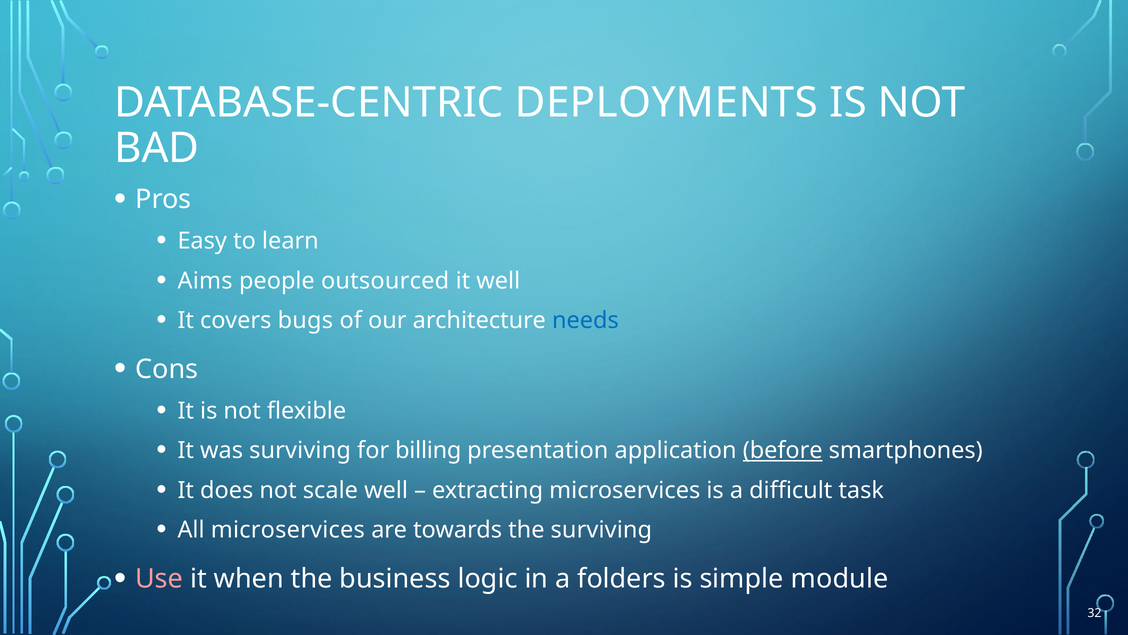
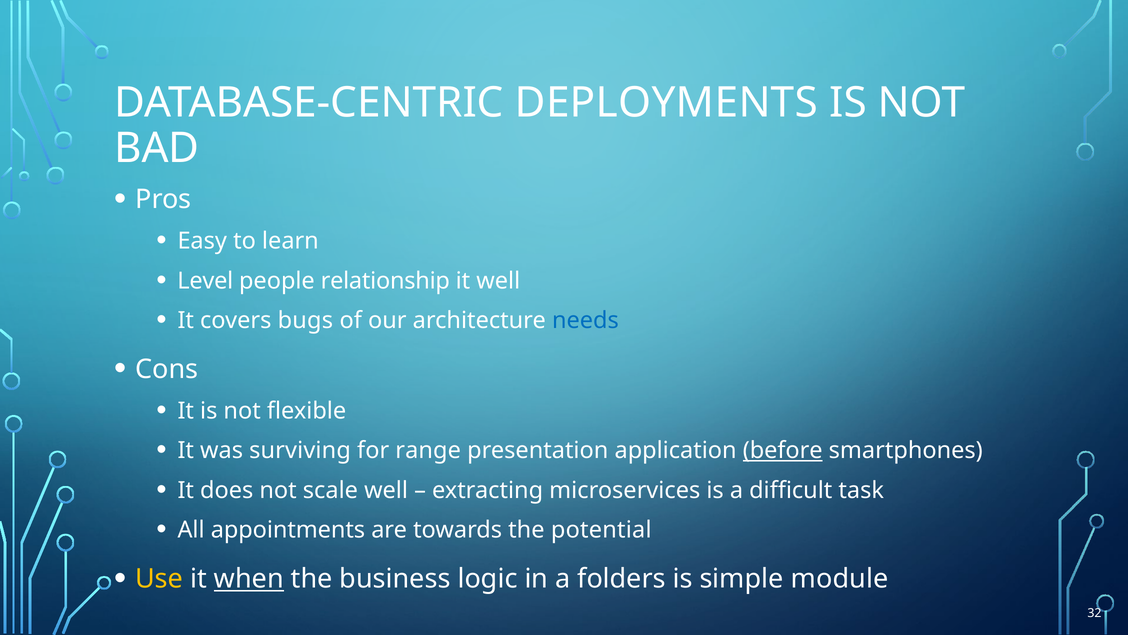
Aims: Aims -> Level (205, 281)
outsourced: outsourced -> relationship (385, 281)
billing: billing -> range (428, 450)
All microservices: microservices -> appointments (288, 530)
the surviving: surviving -> potential (601, 530)
Use colour: pink -> yellow (159, 578)
when underline: none -> present (249, 578)
